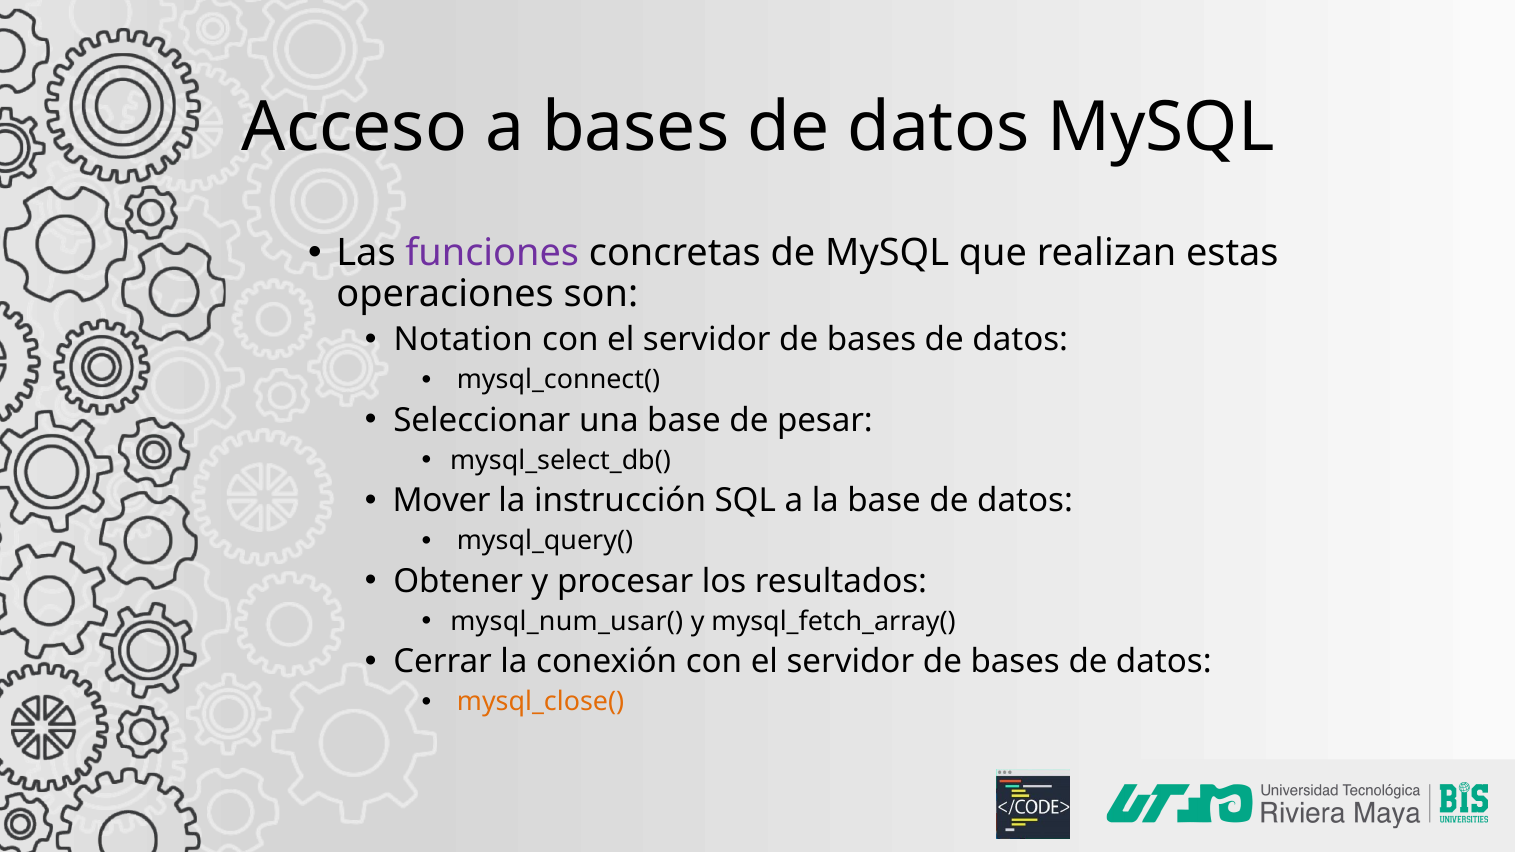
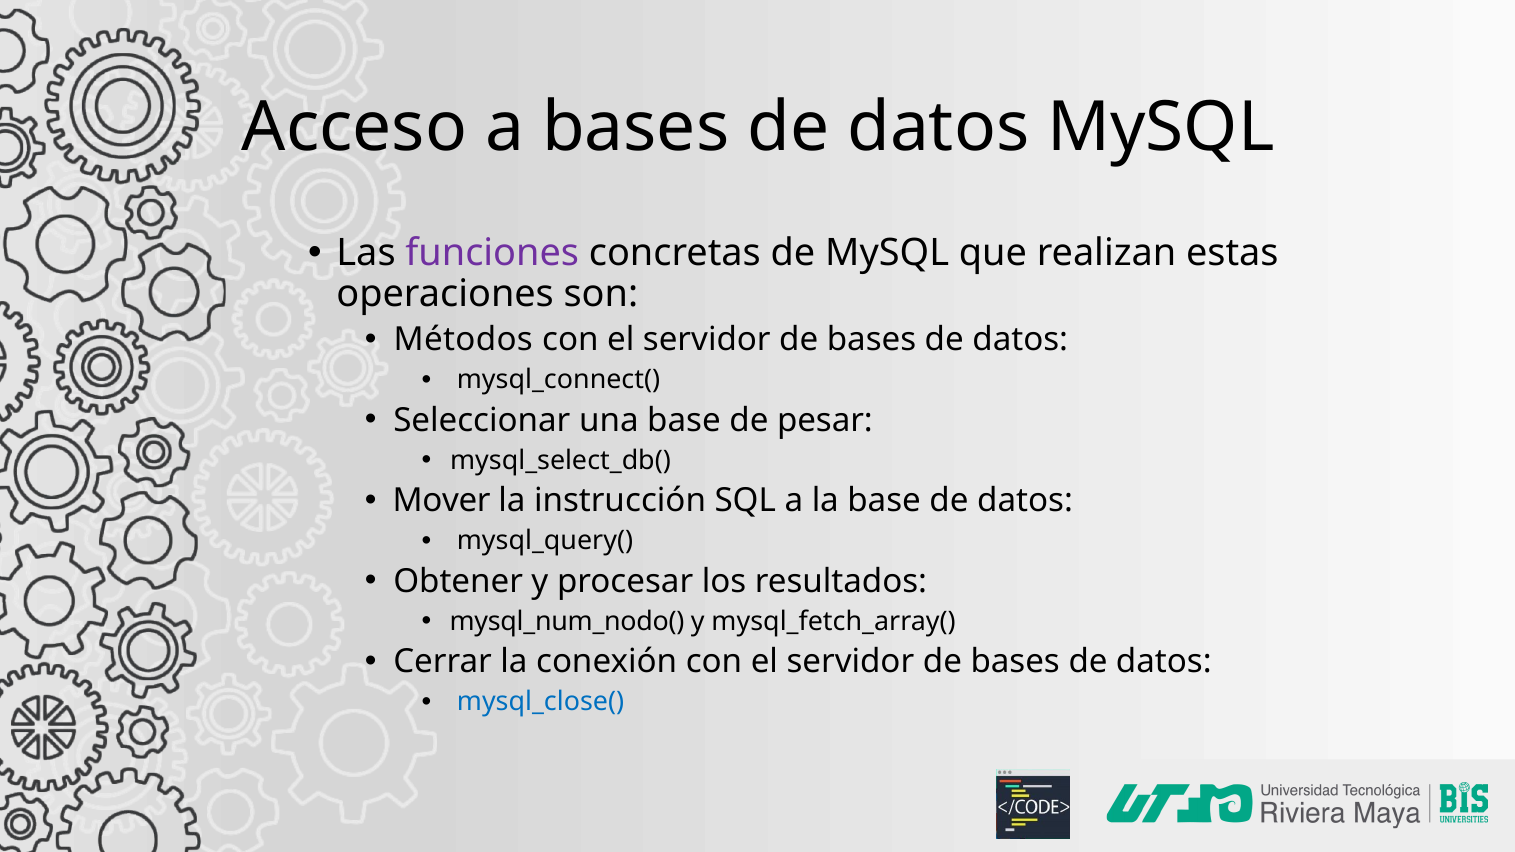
Notation: Notation -> Métodos (463, 340)
mysql_num_usar(: mysql_num_usar( -> mysql_num_nodo( (567, 622)
mysql_close( colour: orange -> blue (541, 702)
